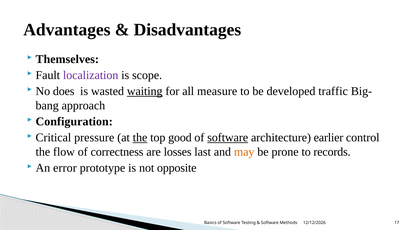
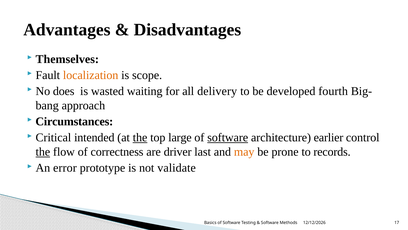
localization colour: purple -> orange (91, 75)
waiting underline: present -> none (145, 91)
measure: measure -> delivery (217, 91)
traffic: traffic -> fourth (333, 91)
Configuration: Configuration -> Circumstances (74, 121)
pressure: pressure -> intended (94, 137)
good: good -> large (180, 137)
the underline: none -> present (43, 152)
losses: losses -> driver (178, 152)
opposite: opposite -> validate (177, 168)
